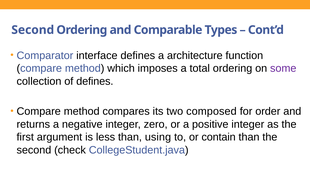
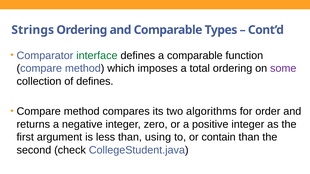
Second: Second -> Strings (33, 30)
interface colour: black -> green (97, 56)
a architecture: architecture -> comparable (195, 56)
composed: composed -> algorithms (211, 112)
